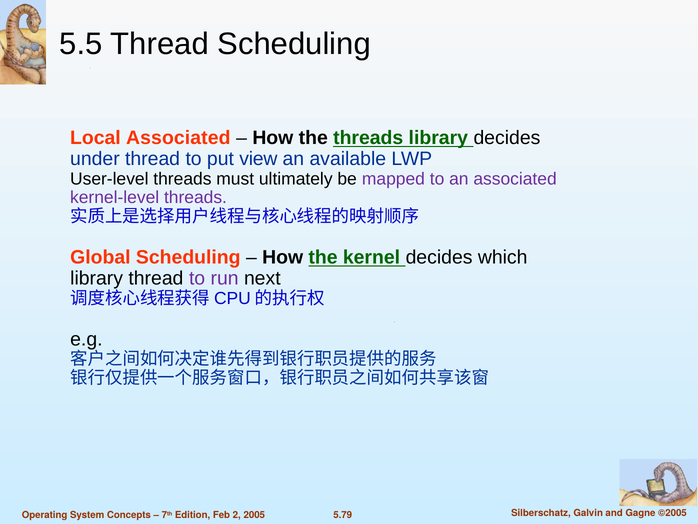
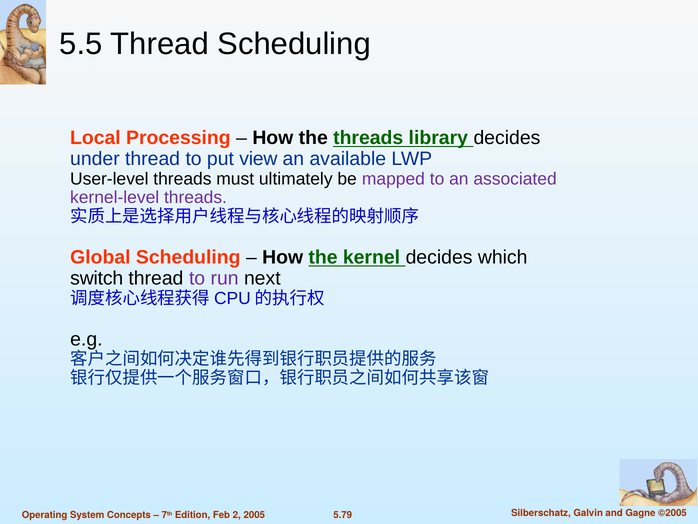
Local Associated: Associated -> Processing (178, 138)
library: library -> switch (97, 278)
